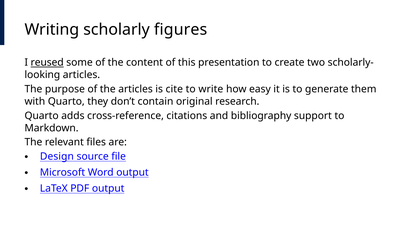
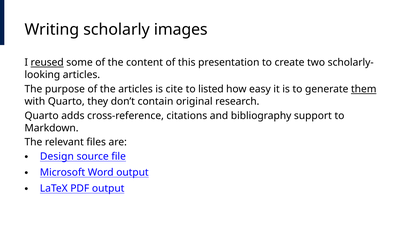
figures: figures -> images (181, 29)
write: write -> listed (211, 89)
them underline: none -> present (364, 89)
